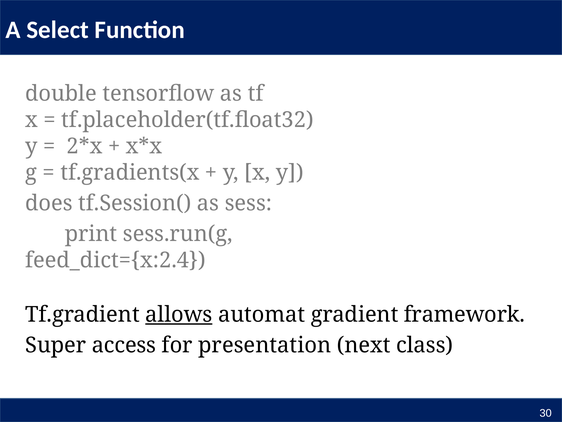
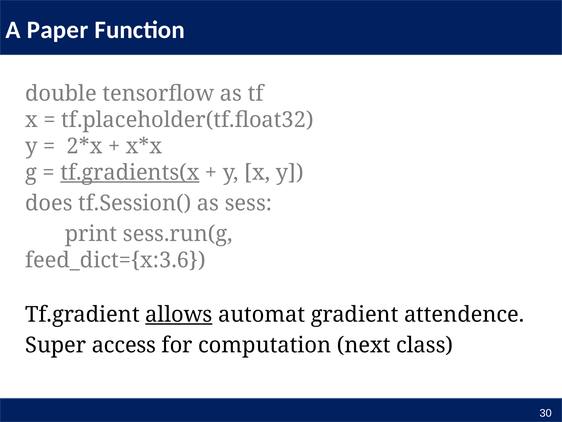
Select: Select -> Paper (58, 30)
tf.gradients(x underline: none -> present (130, 172)
feed_dict={x:2.4: feed_dict={x:2.4 -> feed_dict={x:3.6 (116, 260)
framework: framework -> attendence (464, 314)
presentation: presentation -> computation (265, 345)
